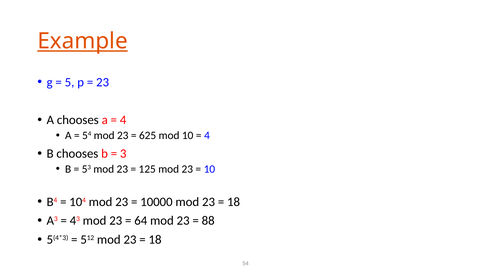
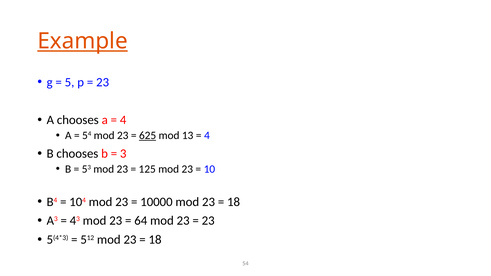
625 underline: none -> present (148, 136)
mod 10: 10 -> 13 (188, 136)
88: 88 -> 23 (208, 221)
